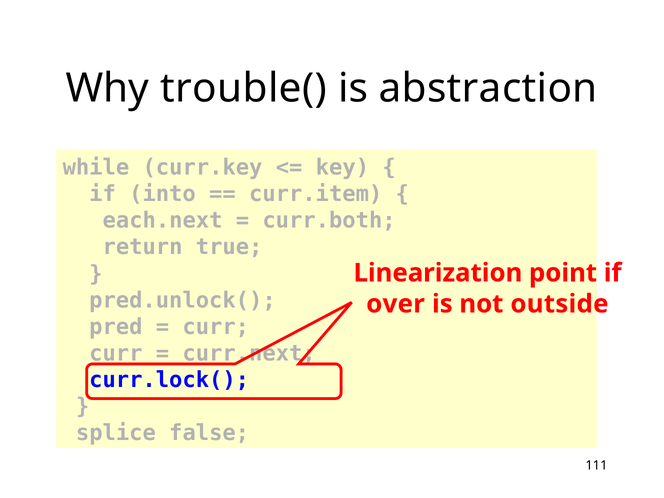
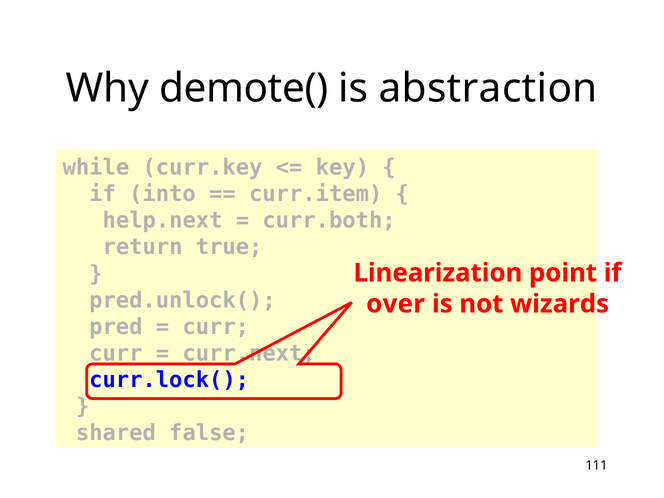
trouble(: trouble( -> demote( (244, 89)
each.next: each.next -> help.next (163, 221)
outside: outside -> wizards (560, 304)
splice: splice -> shared (116, 433)
